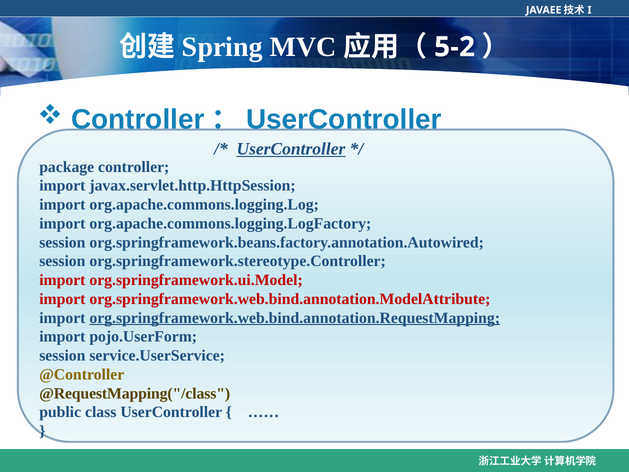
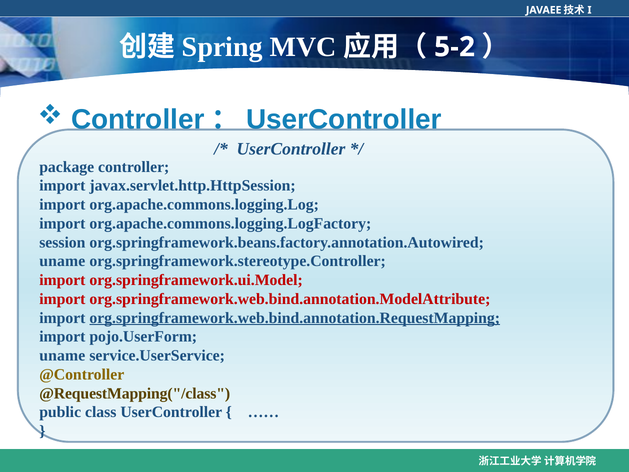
UserController underline: present -> none (291, 149)
session: session -> uname (62, 261)
session: session -> uname (62, 355)
